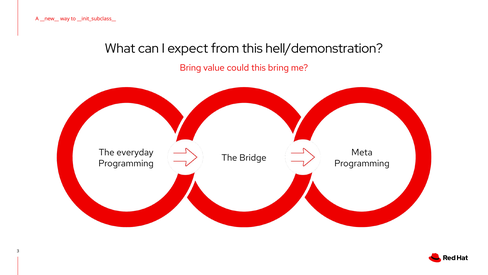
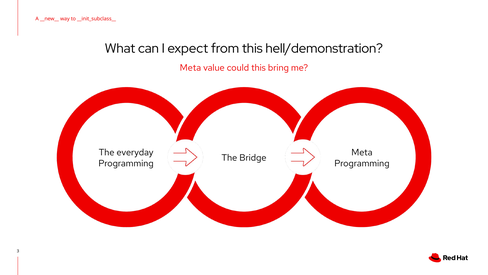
Bring: Bring -> Meta (190, 68)
